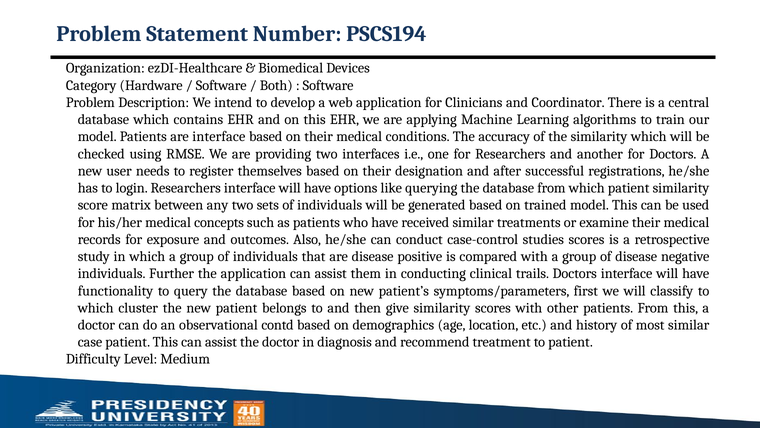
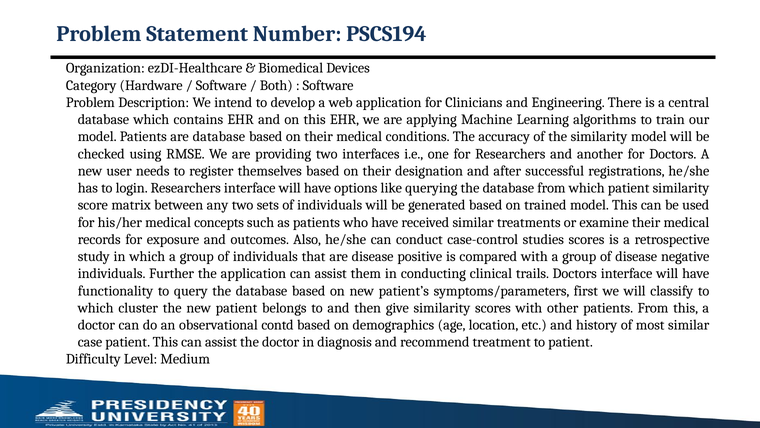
Coordinator: Coordinator -> Engineering (568, 102)
are interface: interface -> database (219, 137)
similarity which: which -> model (649, 137)
